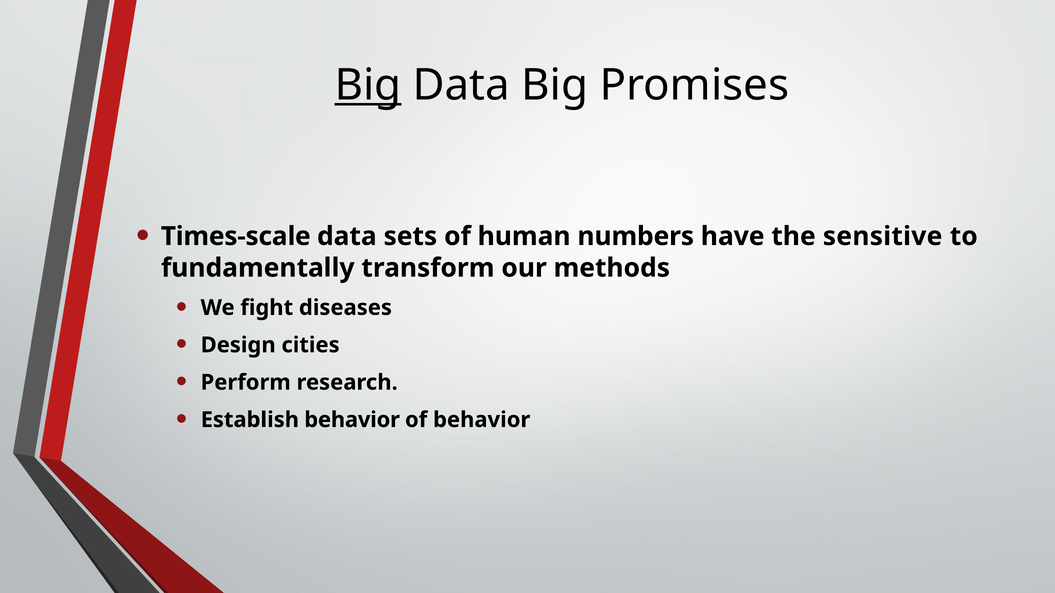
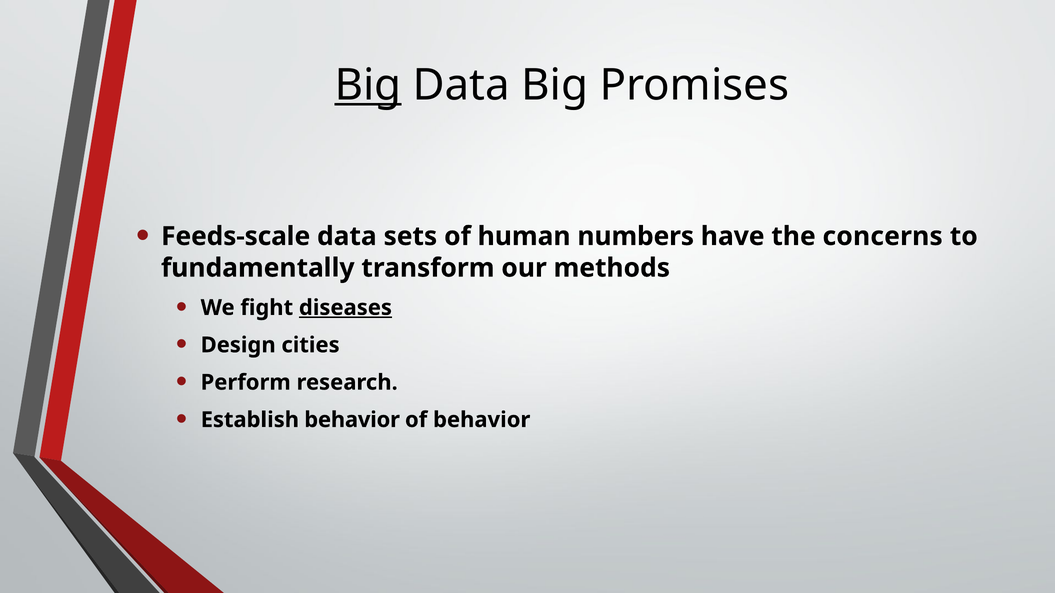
Times-scale: Times-scale -> Feeds-scale (236, 236)
sensitive: sensitive -> concerns (883, 236)
diseases underline: none -> present (345, 308)
